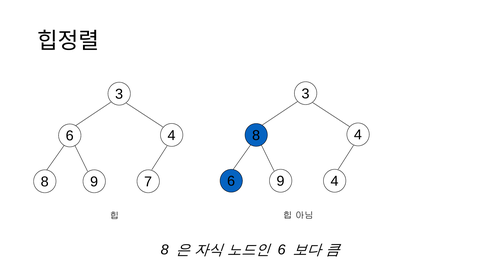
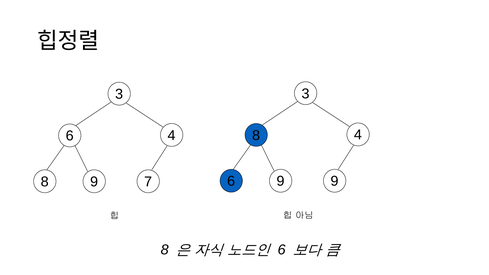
9 4: 4 -> 9 (335, 181)
